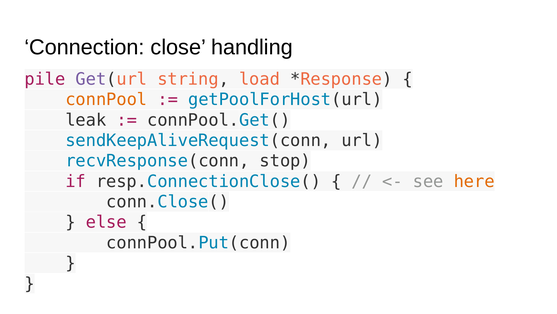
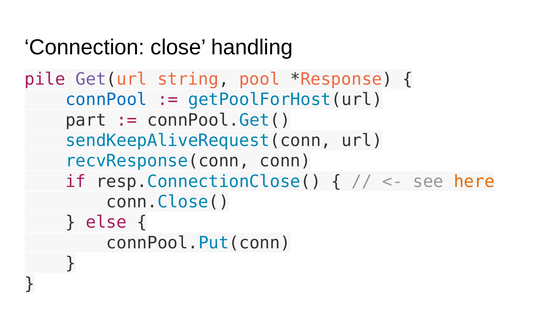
load: load -> pool (260, 79)
connPool colour: orange -> blue (106, 99)
leak: leak -> part (86, 120)
stop: stop -> conn (285, 161)
